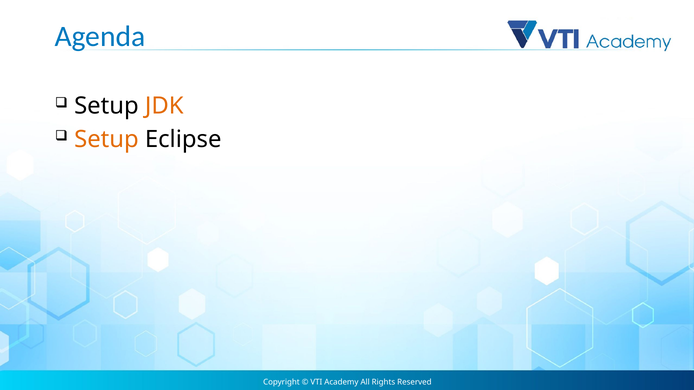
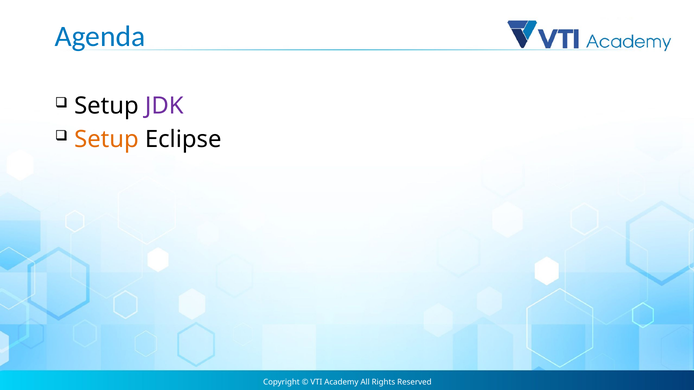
JDK colour: orange -> purple (164, 106)
